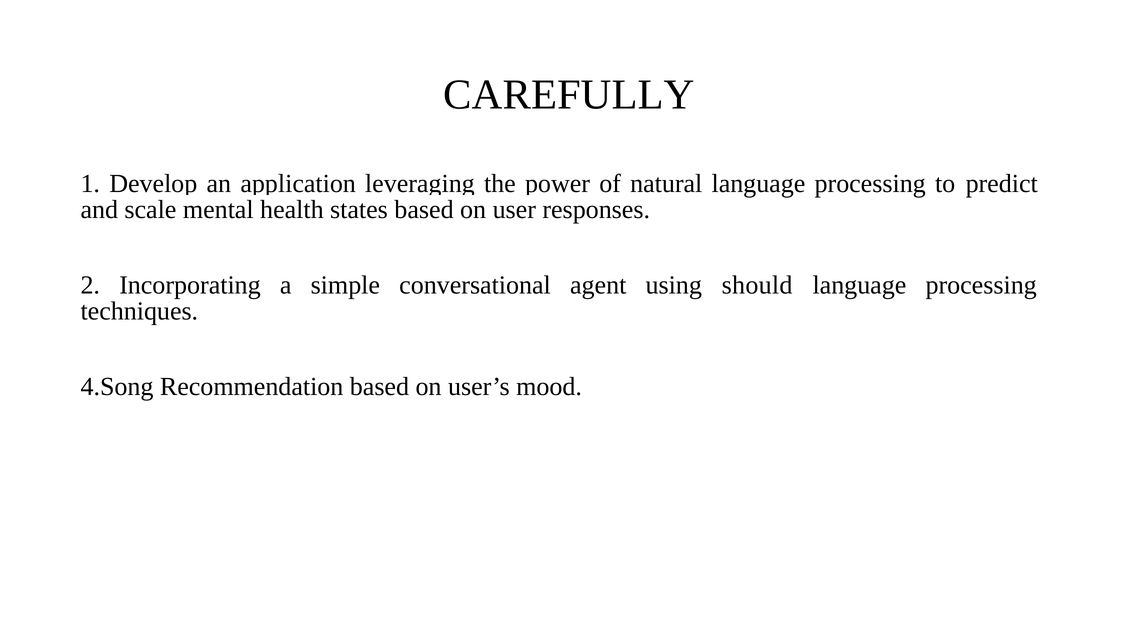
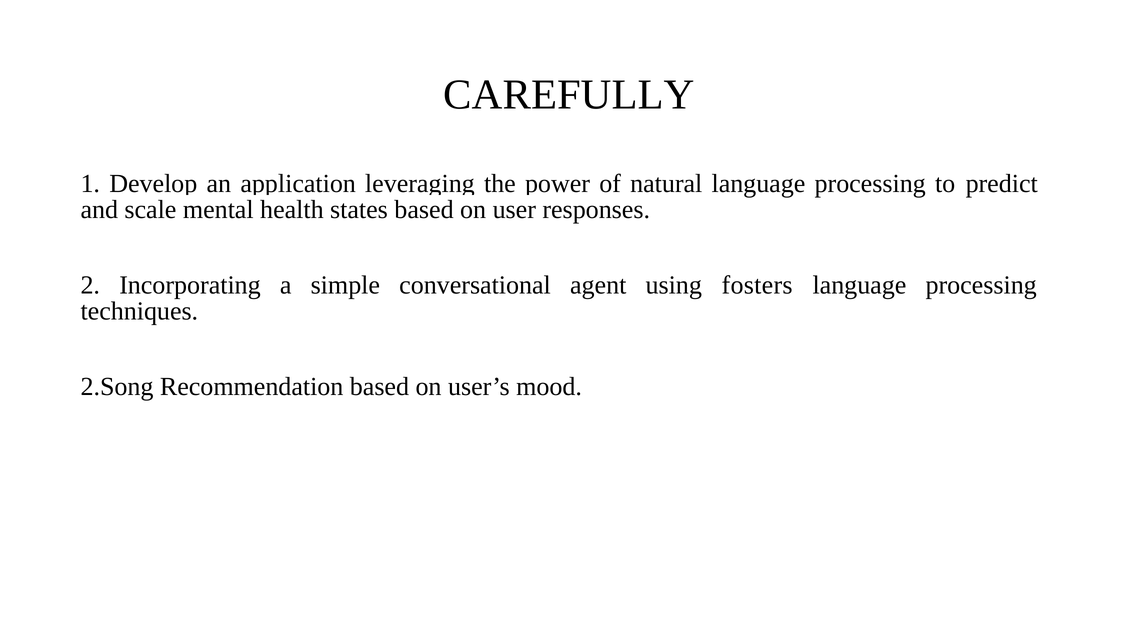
should: should -> fosters (757, 285)
4.Song: 4.Song -> 2.Song (117, 387)
